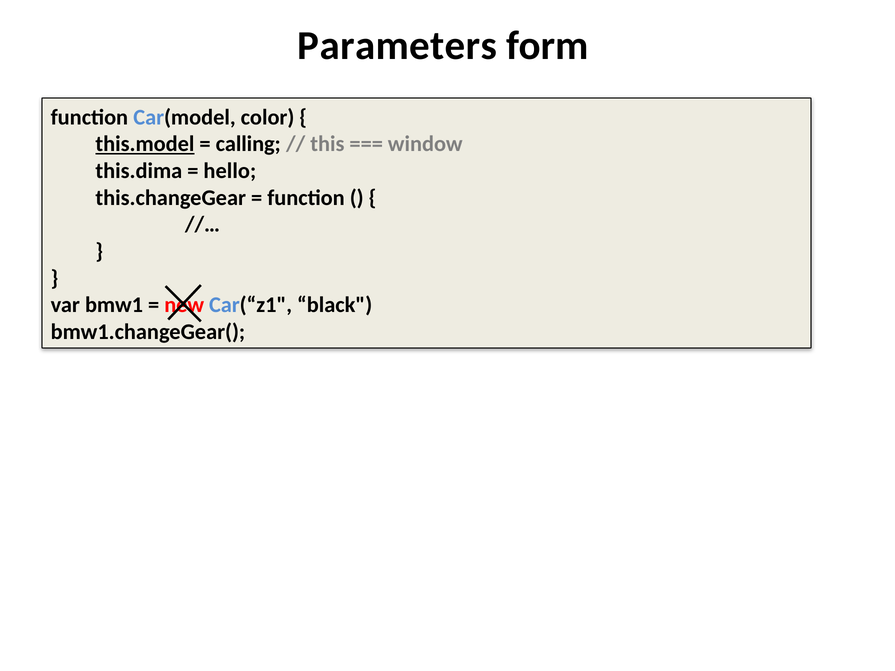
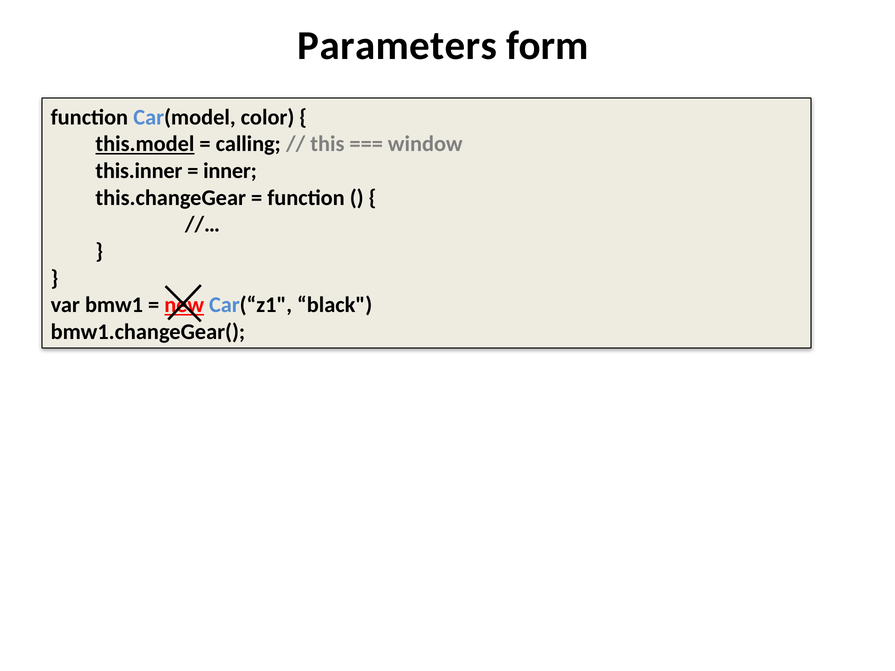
this.dima: this.dima -> this.inner (139, 171)
hello: hello -> inner (230, 171)
new underline: none -> present (184, 305)
